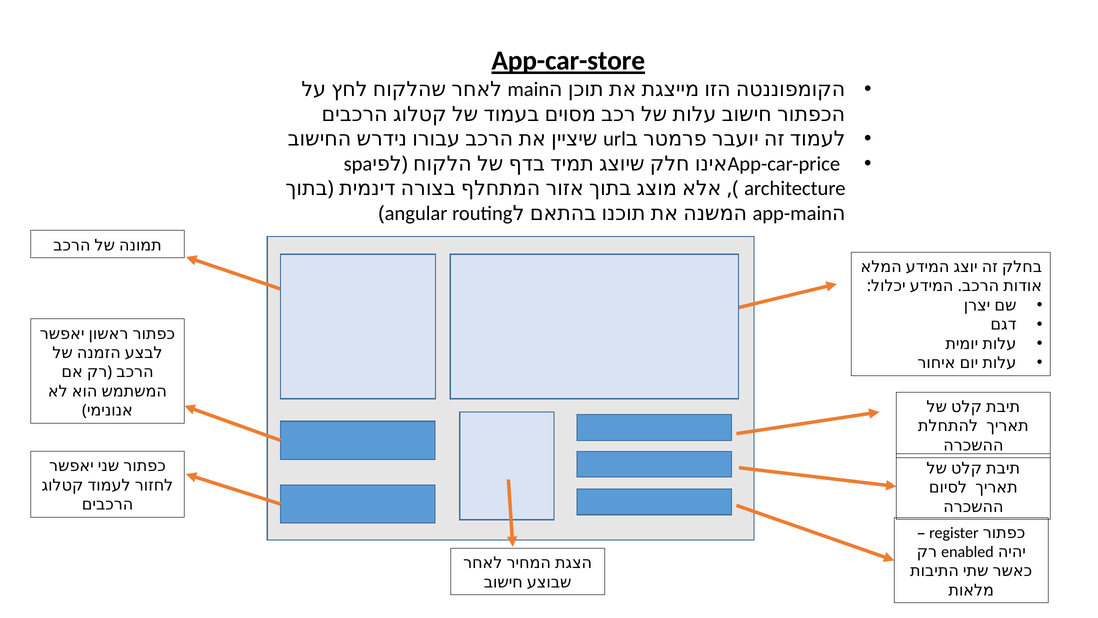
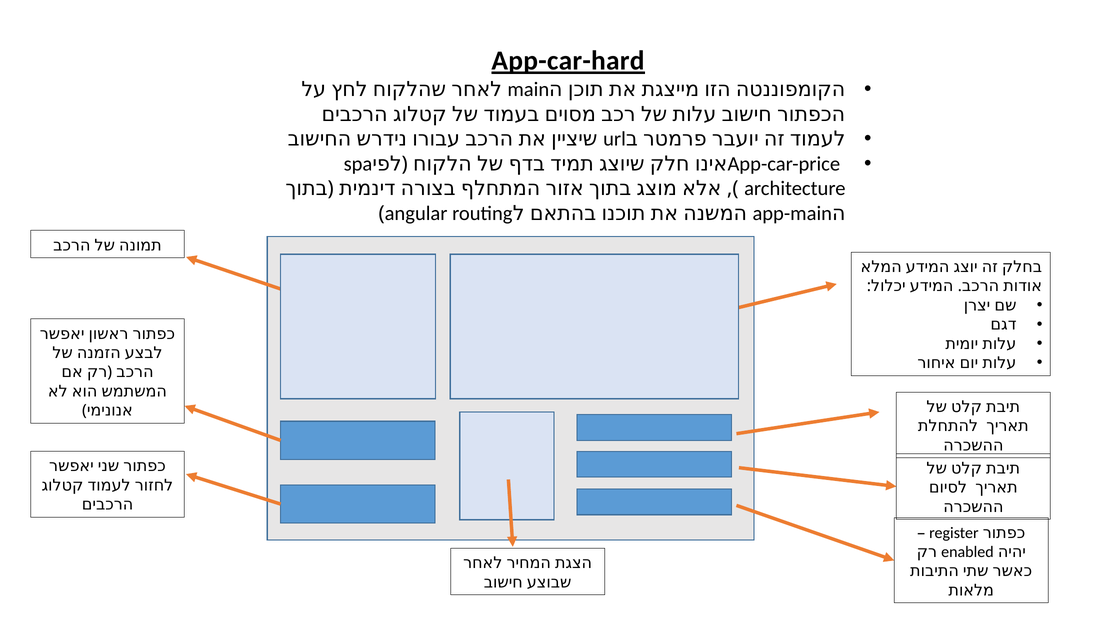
App-car-store: App-car-store -> App-car-hard (568, 61)
